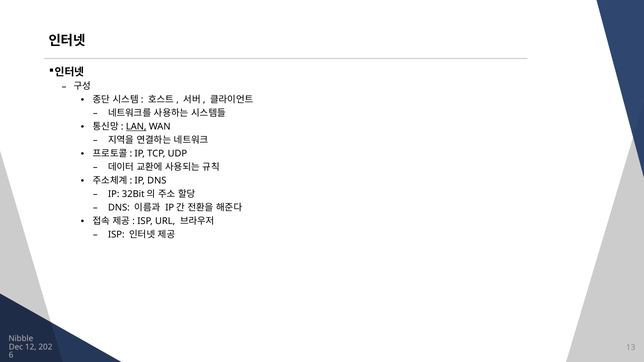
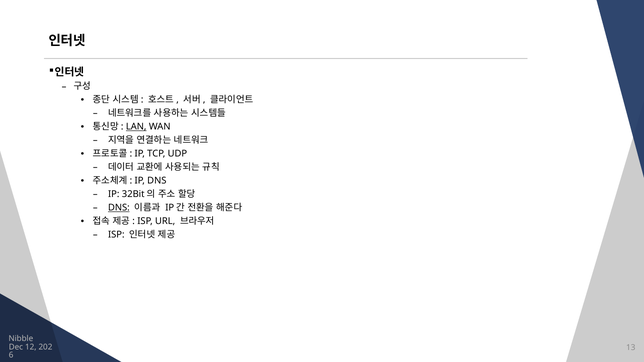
DNS underline: none -> present (119, 208)
